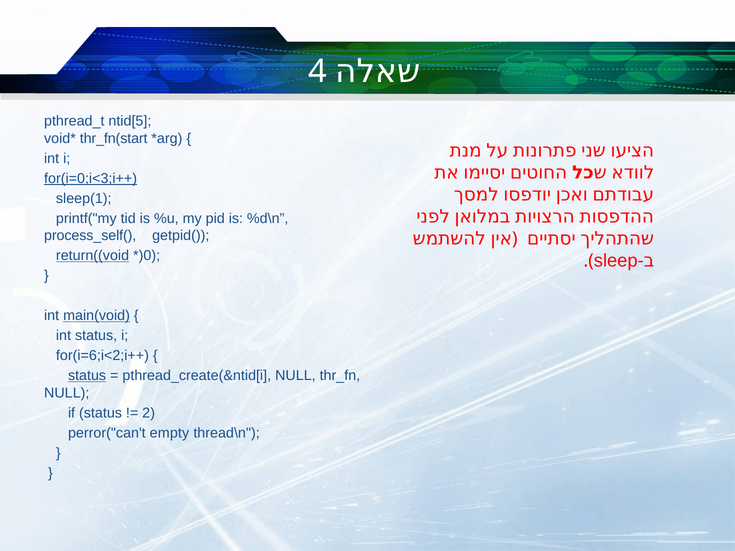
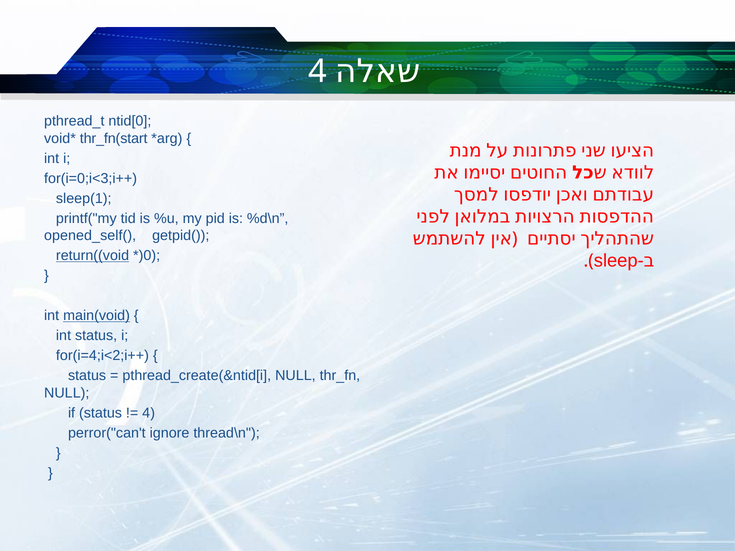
ntid[5: ntid[5 -> ntid[0 (130, 121)
for(i=0;i<3;i++ underline: present -> none (91, 178)
process_self(: process_self( -> opened_self( (90, 236)
for(i=6;i<2;i++: for(i=6;i<2;i++ -> for(i=4;i<2;i++ (102, 356)
status underline: present -> none (87, 376)
2: 2 -> 4 (149, 413)
empty: empty -> ignore (170, 433)
